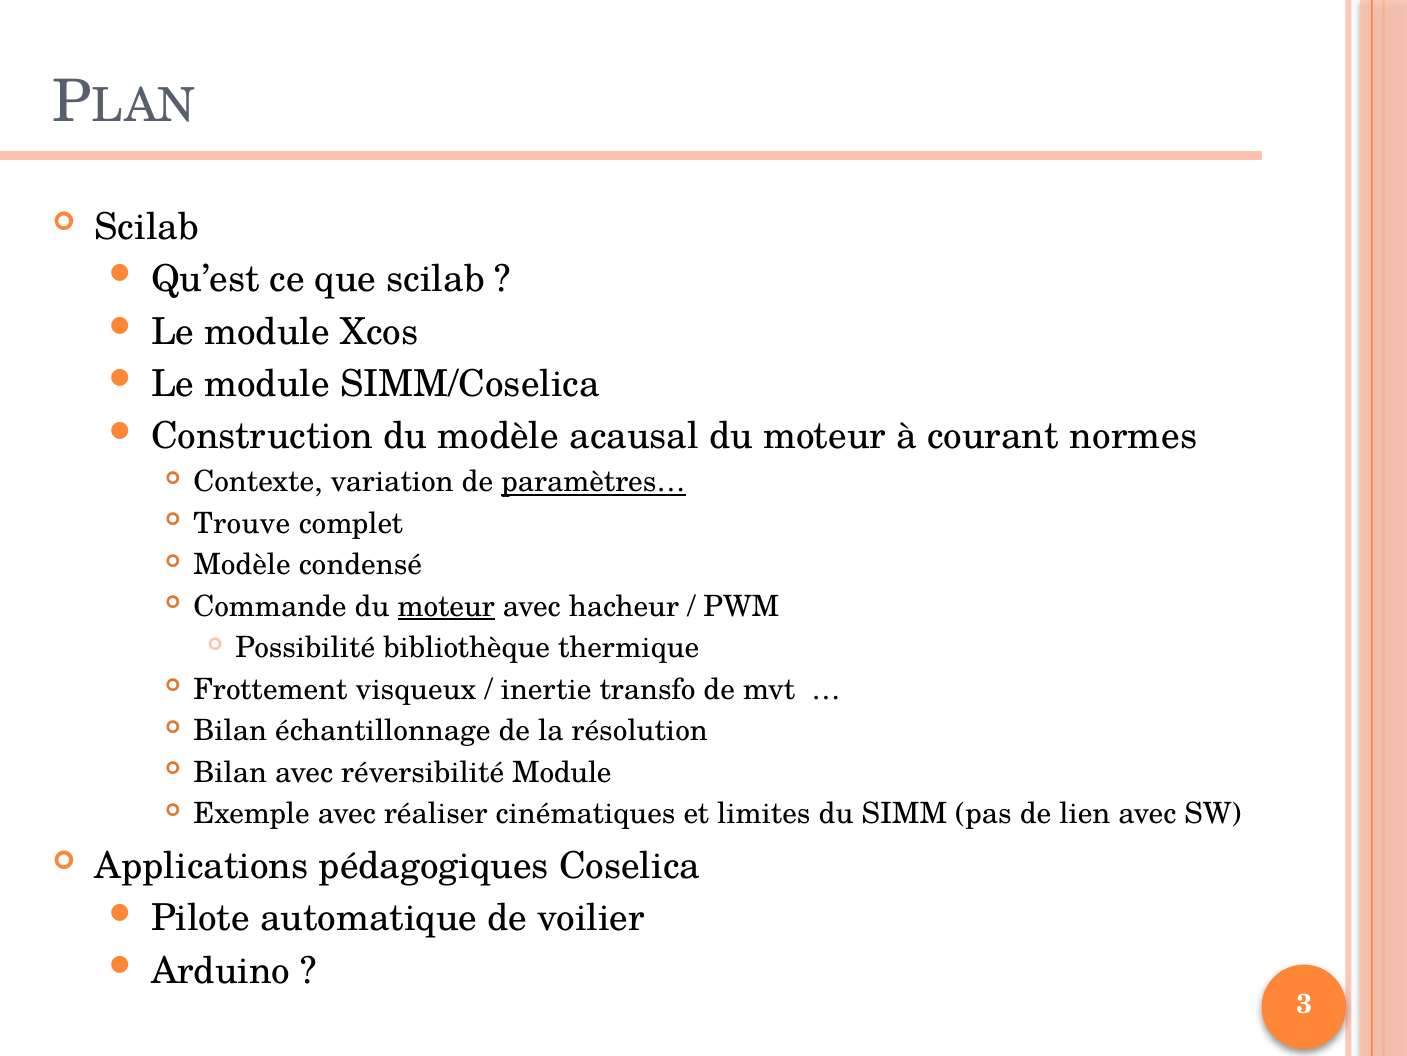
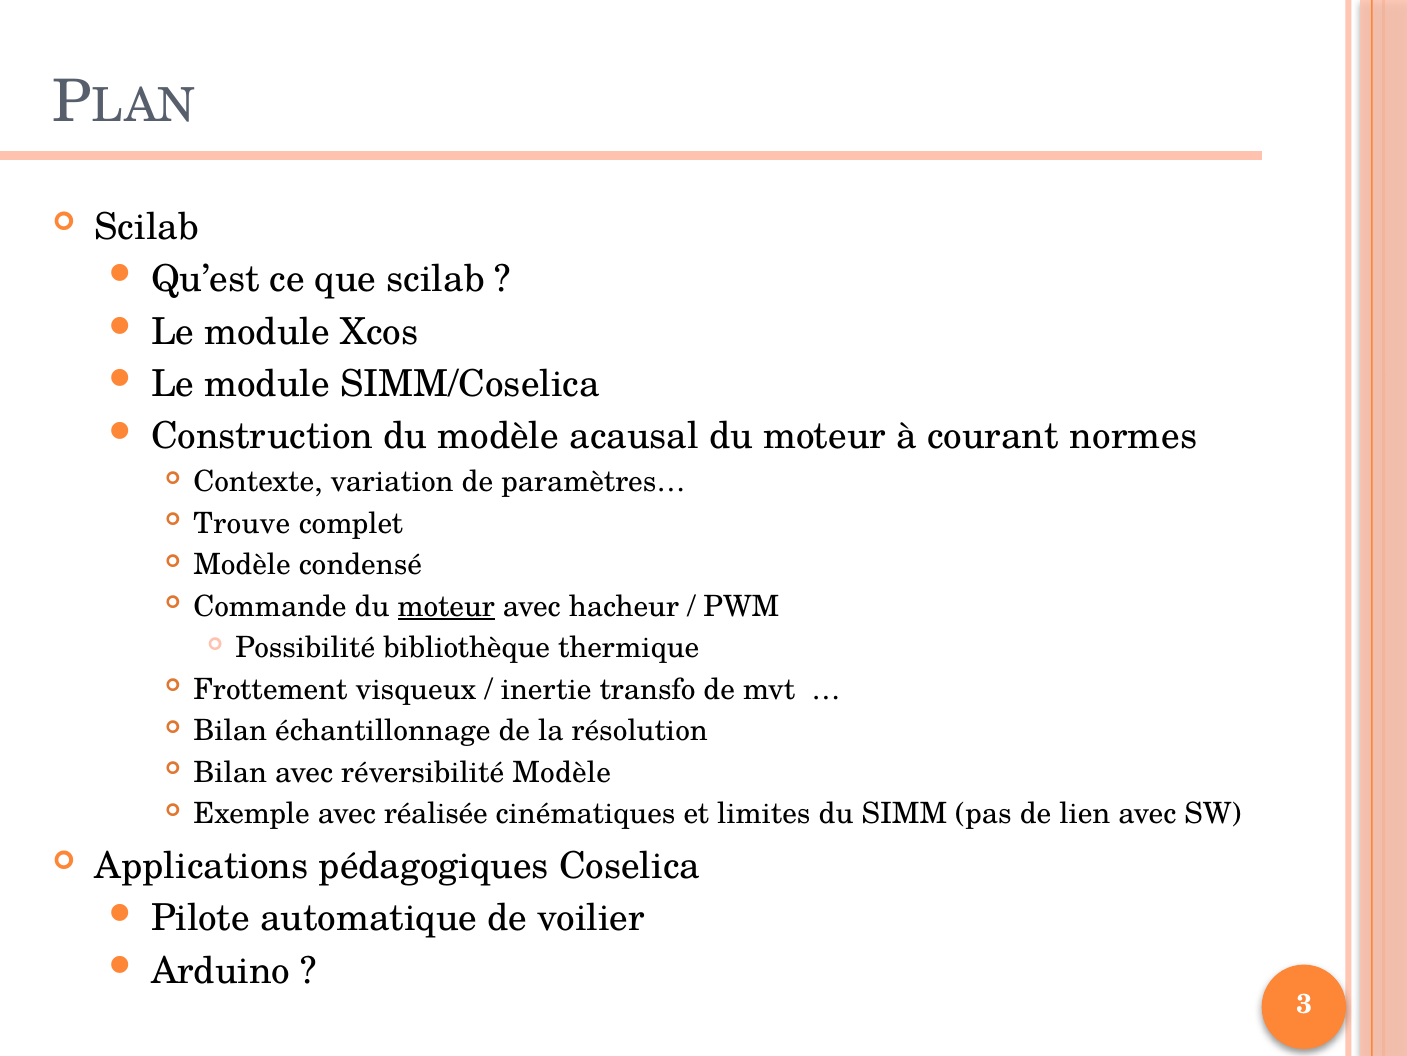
paramètres… underline: present -> none (593, 482)
réversibilité Module: Module -> Modèle (562, 772)
réaliser: réaliser -> réalisée (436, 813)
